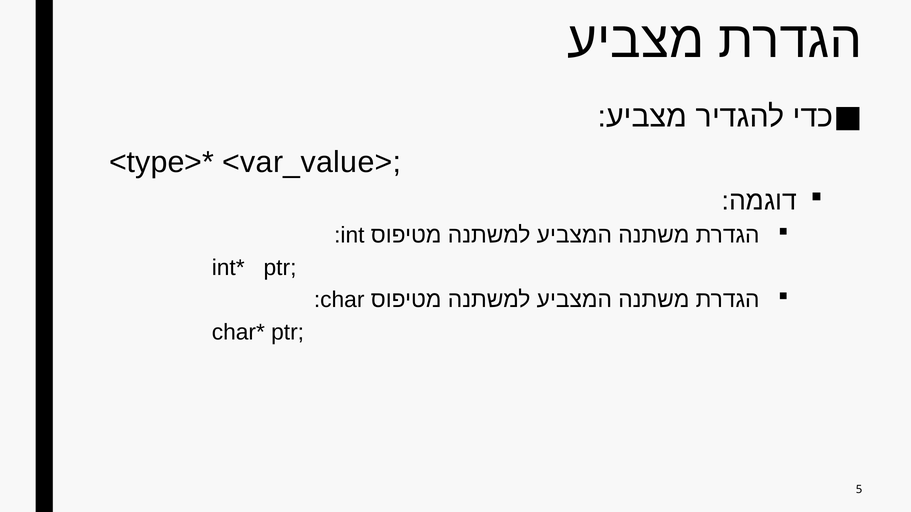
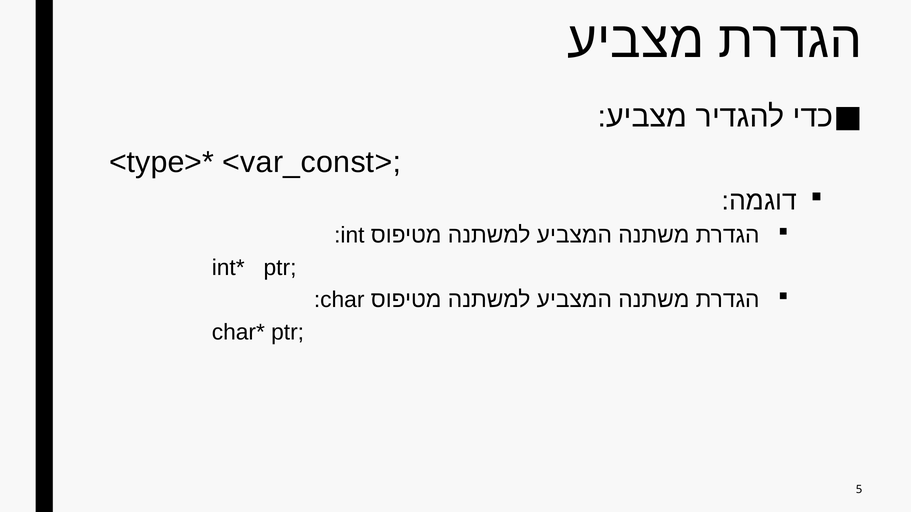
<var_value>: <var_value> -> <var_const> (312, 162)
